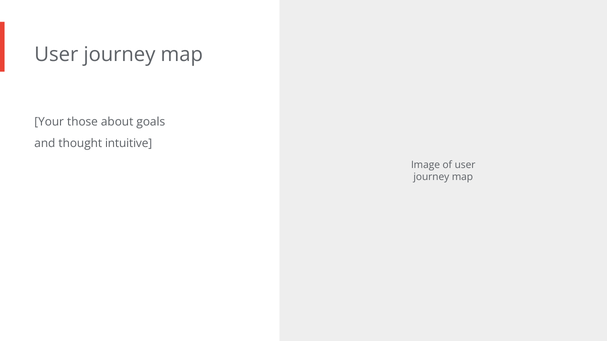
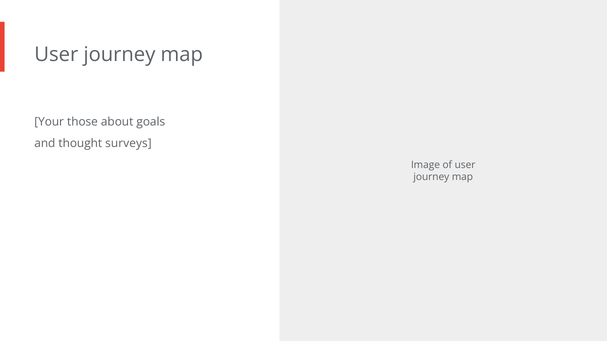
intuitive: intuitive -> surveys (128, 143)
